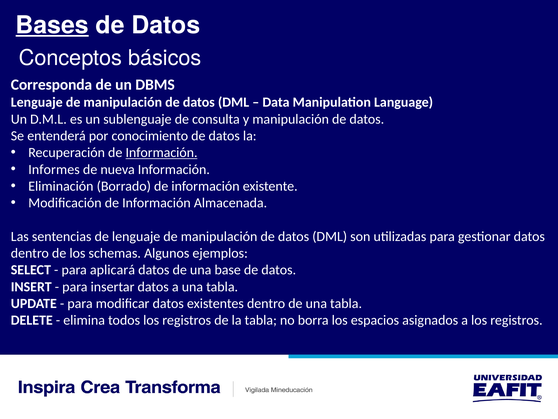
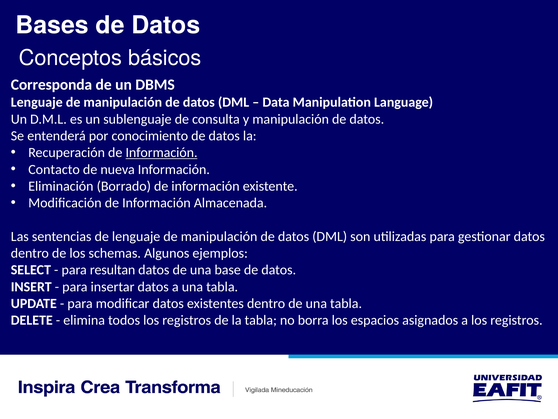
Bases underline: present -> none (52, 25)
Informes: Informes -> Contacto (54, 169)
aplicará: aplicará -> resultan (113, 270)
